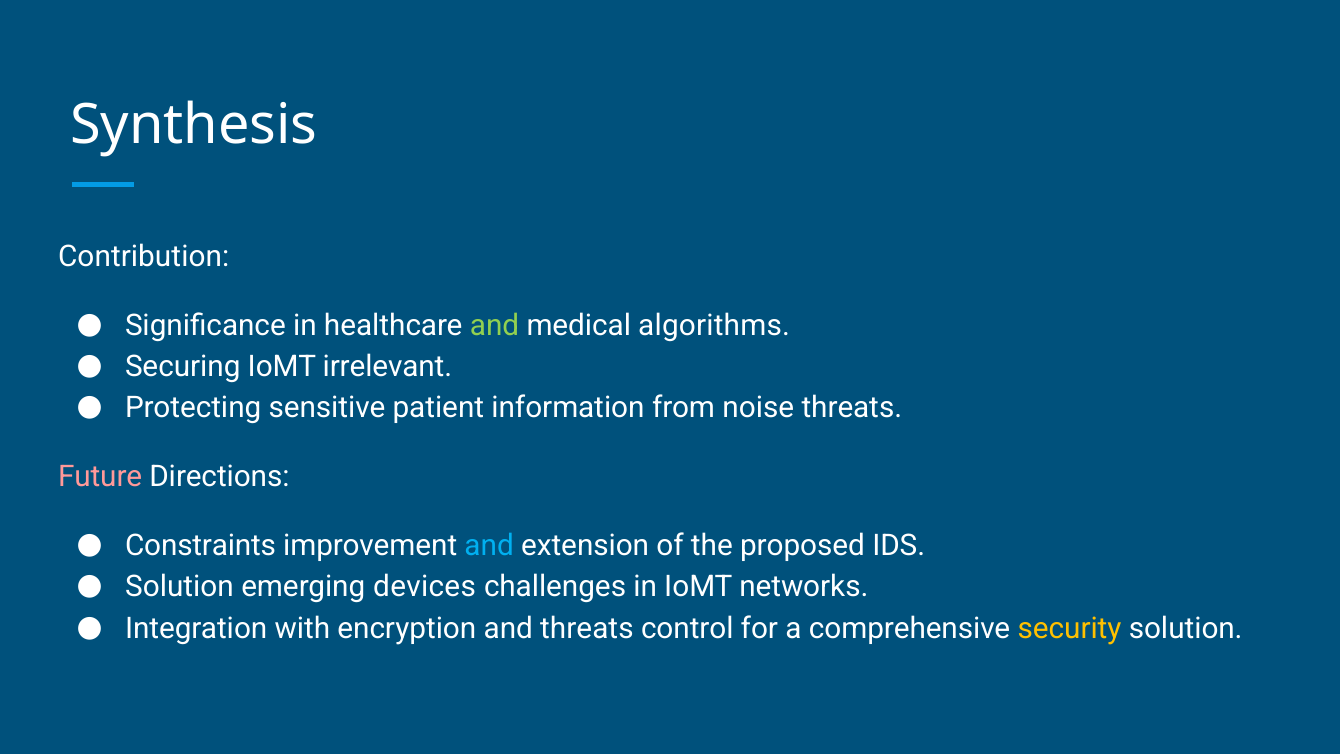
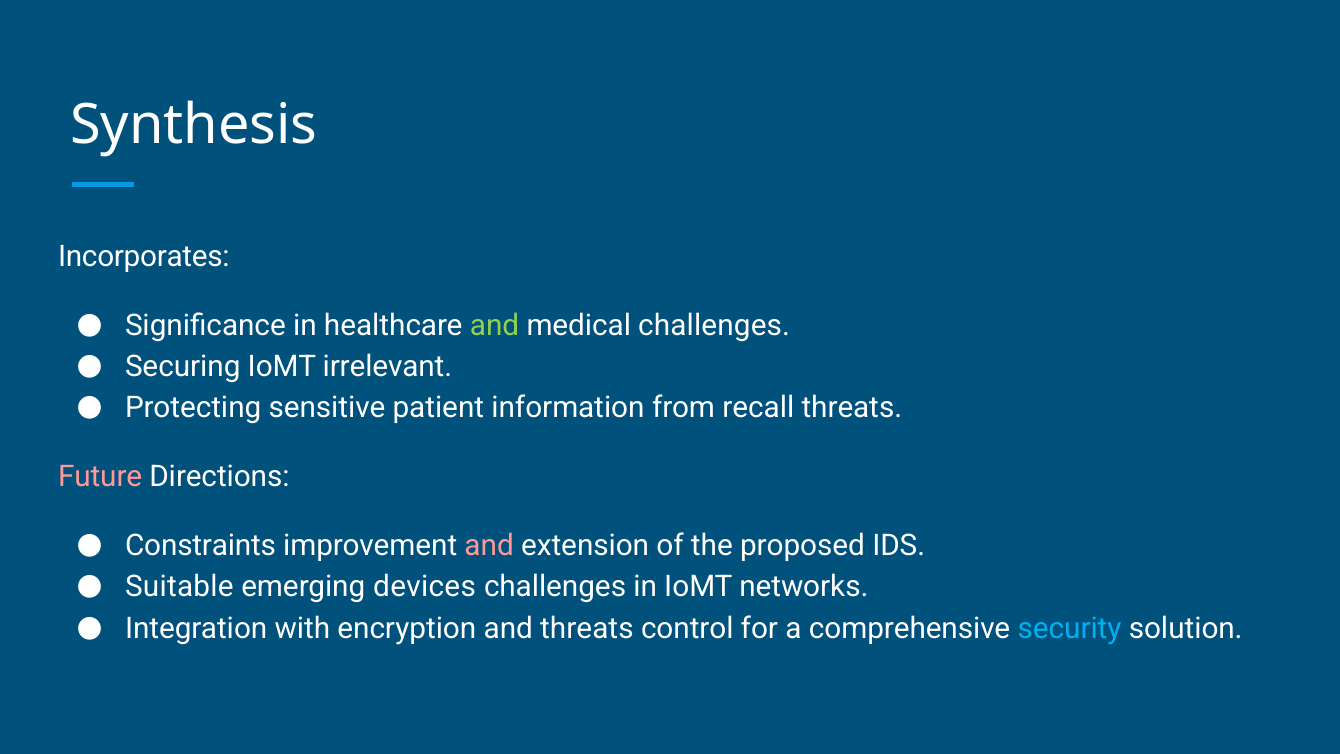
Contribution: Contribution -> Incorporates (144, 257)
medical algorithms: algorithms -> challenges (714, 326)
noise: noise -> recall (758, 408)
and colour: light blue -> pink (489, 546)
Solution: Solution -> Suitable (179, 587)
security colour: yellow -> light blue (1070, 628)
